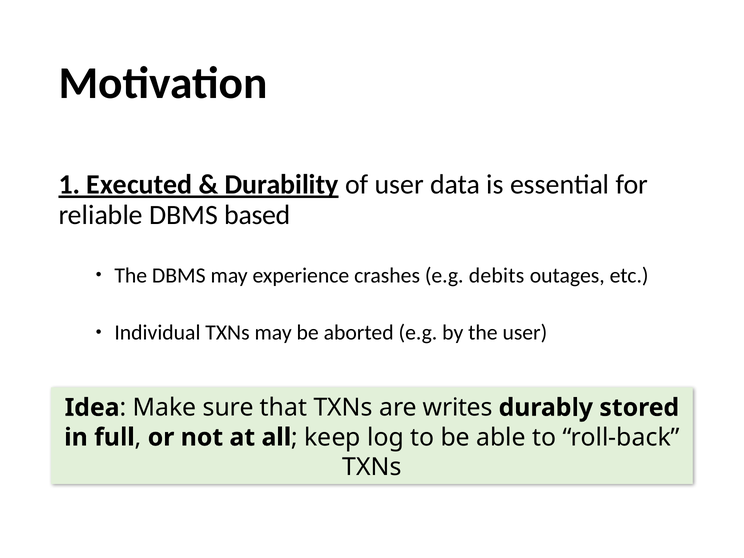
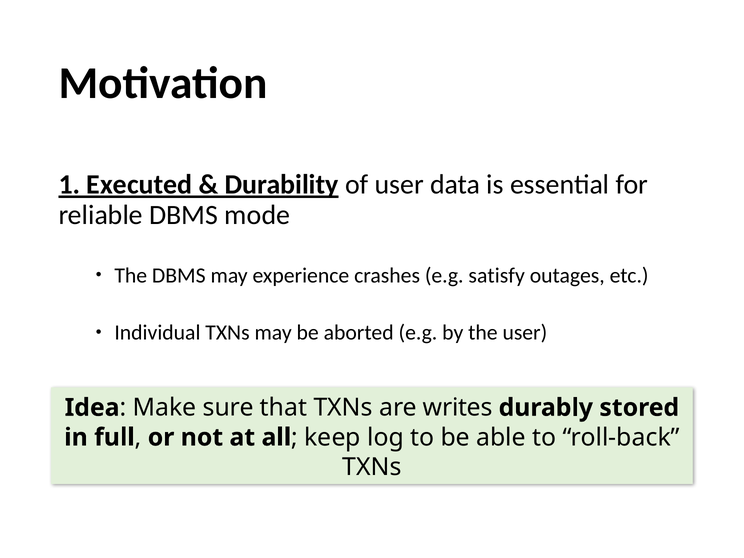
based: based -> mode (257, 215)
debits: debits -> satisfy (497, 275)
